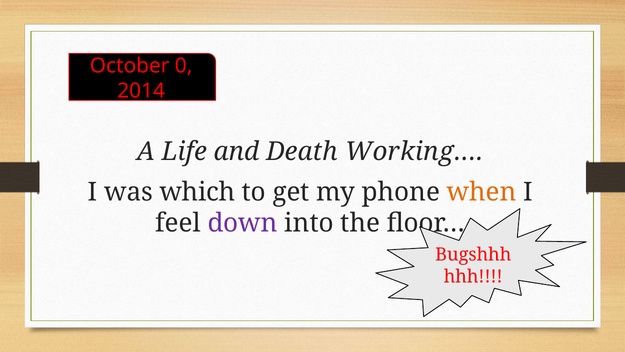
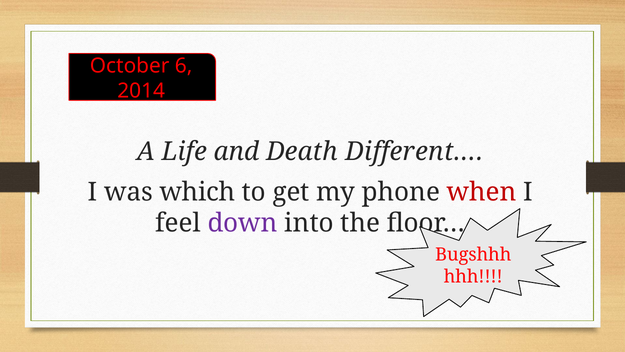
0: 0 -> 6 (184, 66)
Working…: Working… -> Different… (414, 151)
when colour: orange -> red (481, 192)
